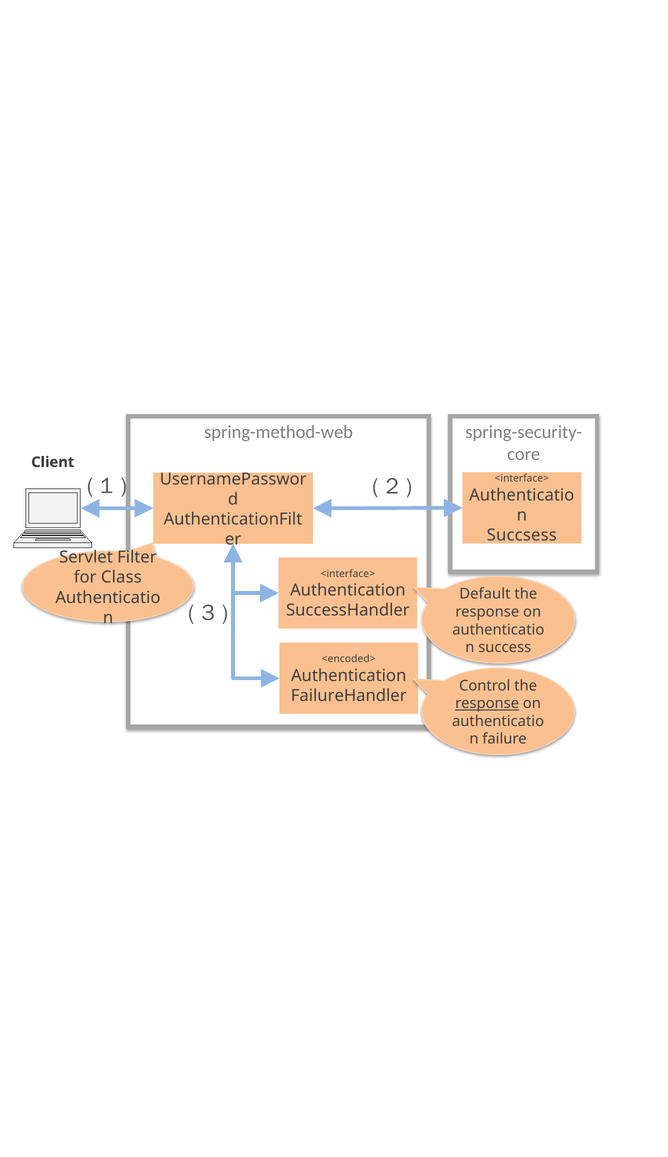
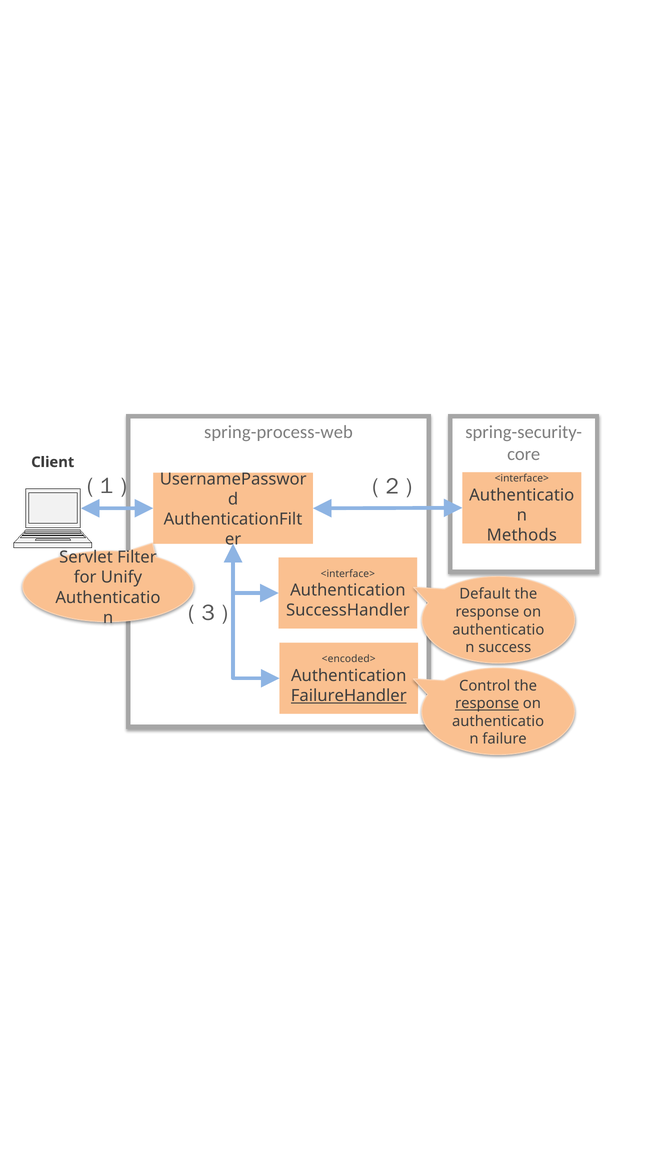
spring-method-web: spring-method-web -> spring-process-web (278, 432)
Succsess: Succsess -> Methods (522, 535)
Class: Class -> Unify (121, 578)
FailureHandler underline: none -> present (349, 696)
